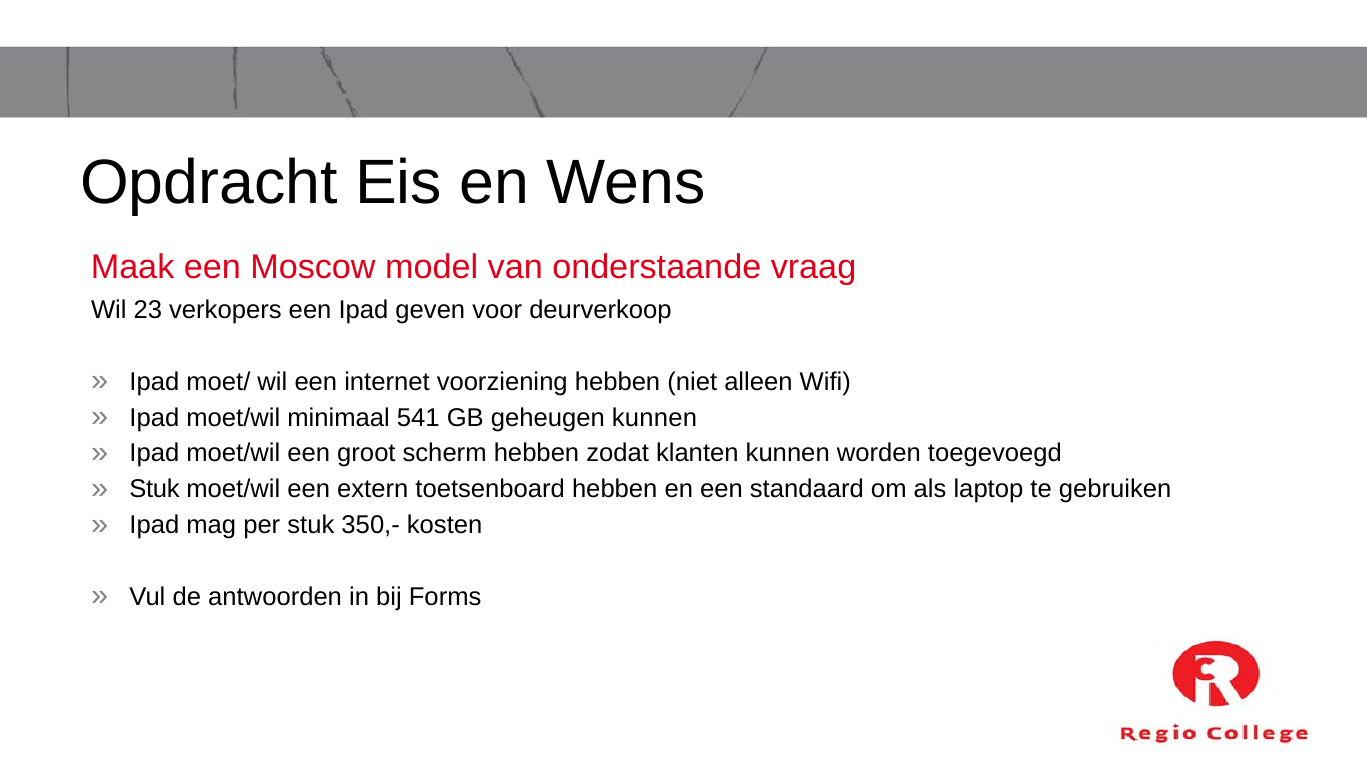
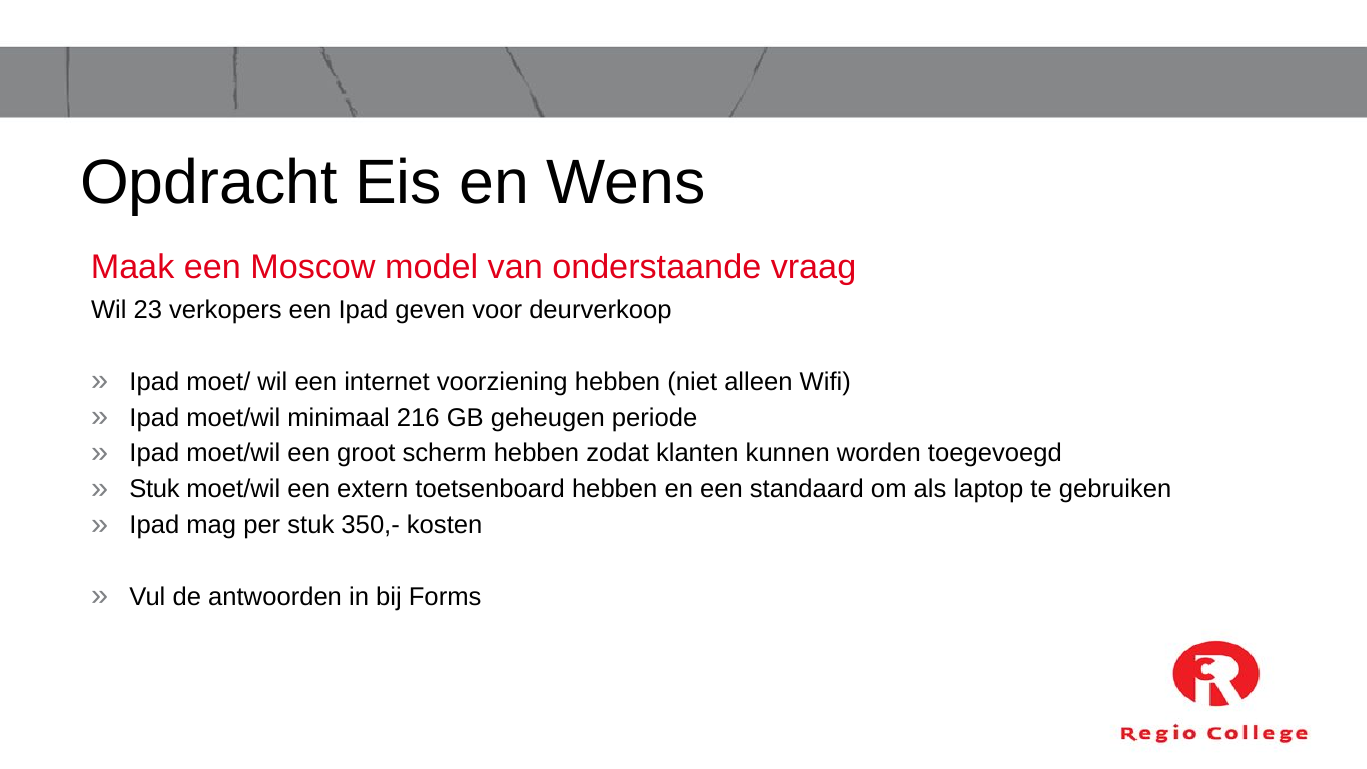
541: 541 -> 216 (418, 418)
geheugen kunnen: kunnen -> periode (655, 418)
